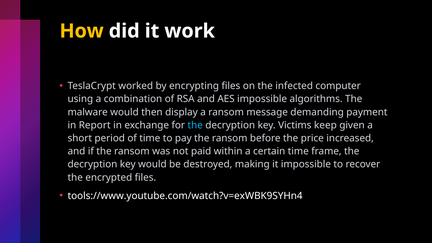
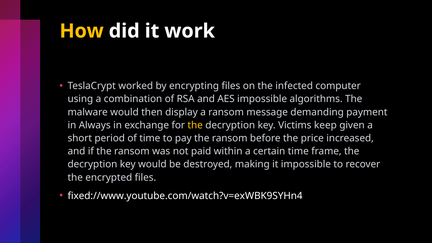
Report: Report -> Always (95, 125)
the colour: light blue -> yellow (195, 125)
tools://www.youtube.com/watch?v=exWBK9SYHn4: tools://www.youtube.com/watch?v=exWBK9SYHn4 -> fixed://www.youtube.com/watch?v=exWBK9SYHn4 (185, 196)
